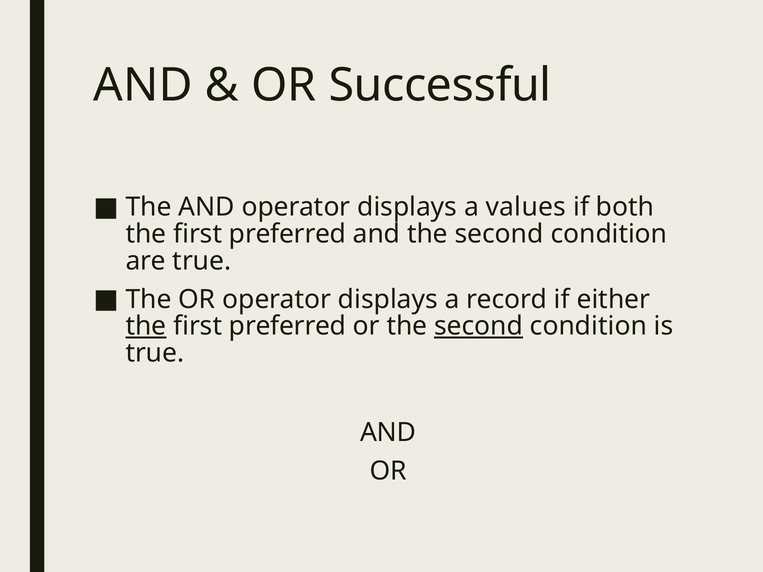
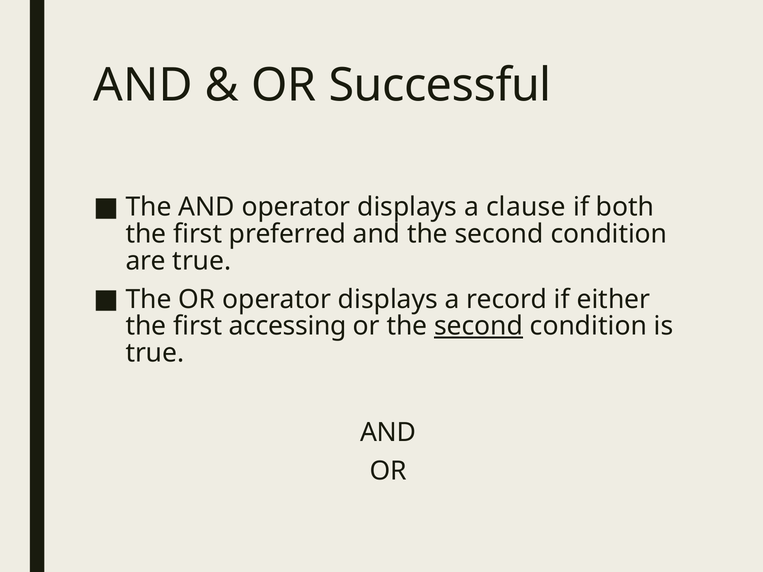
values: values -> clause (526, 207)
the underline: present -> none (146, 326)
preferred: preferred -> accessing (288, 326)
